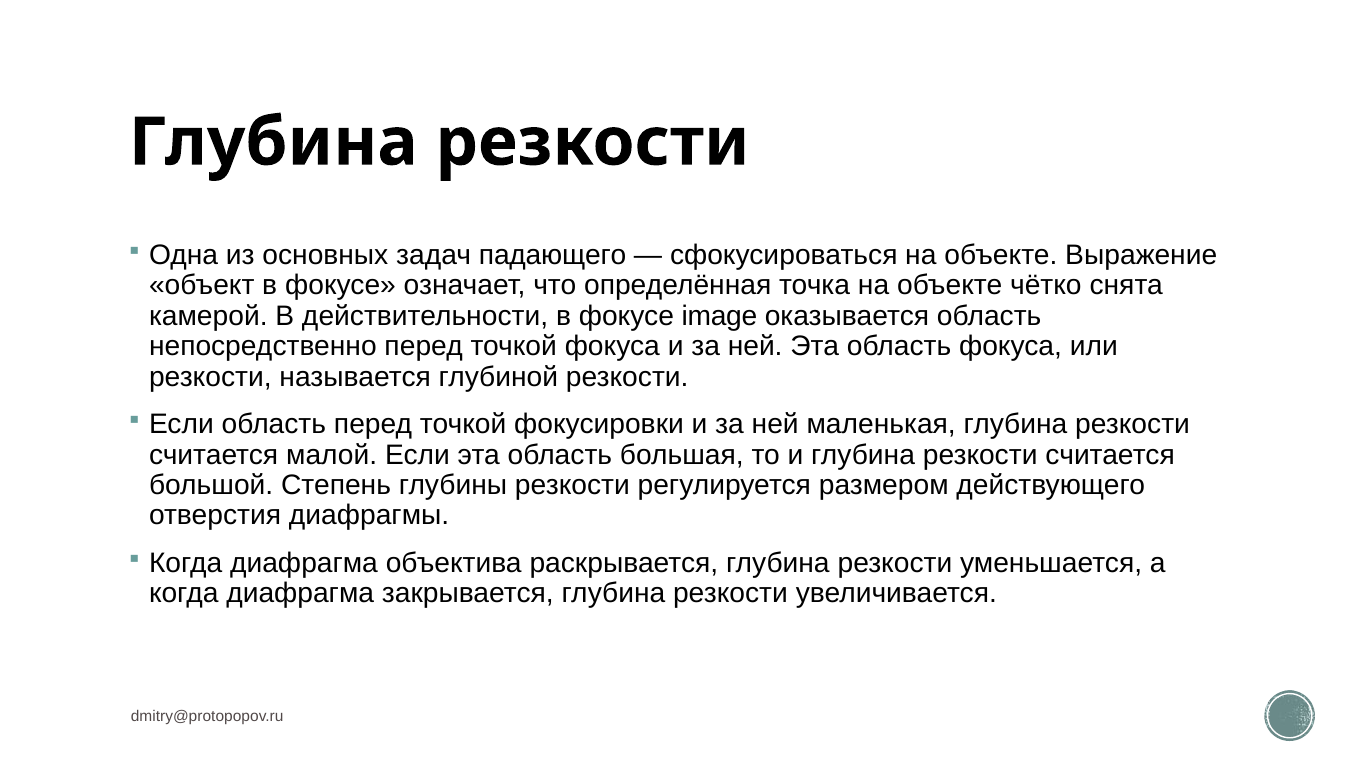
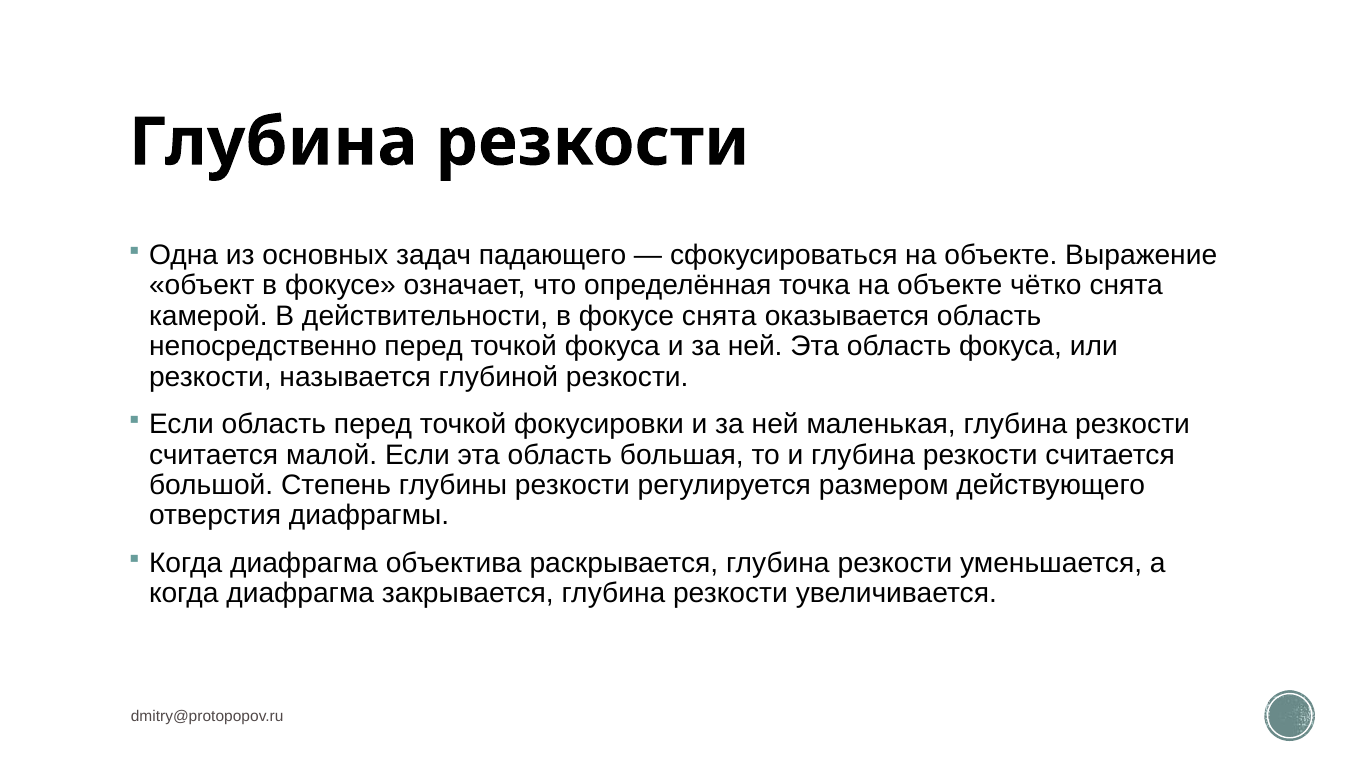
фокусе image: image -> снята (719, 316)
